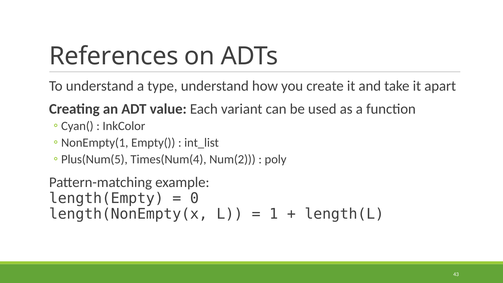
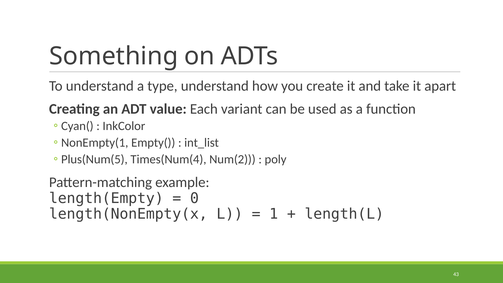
References: References -> Something (114, 56)
